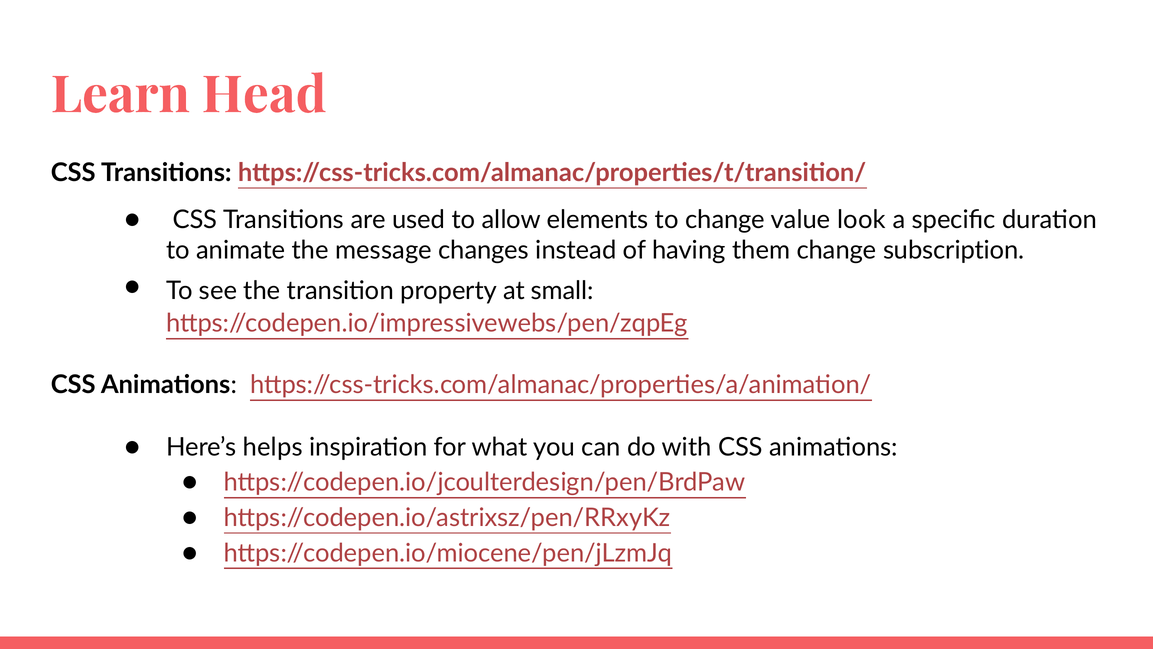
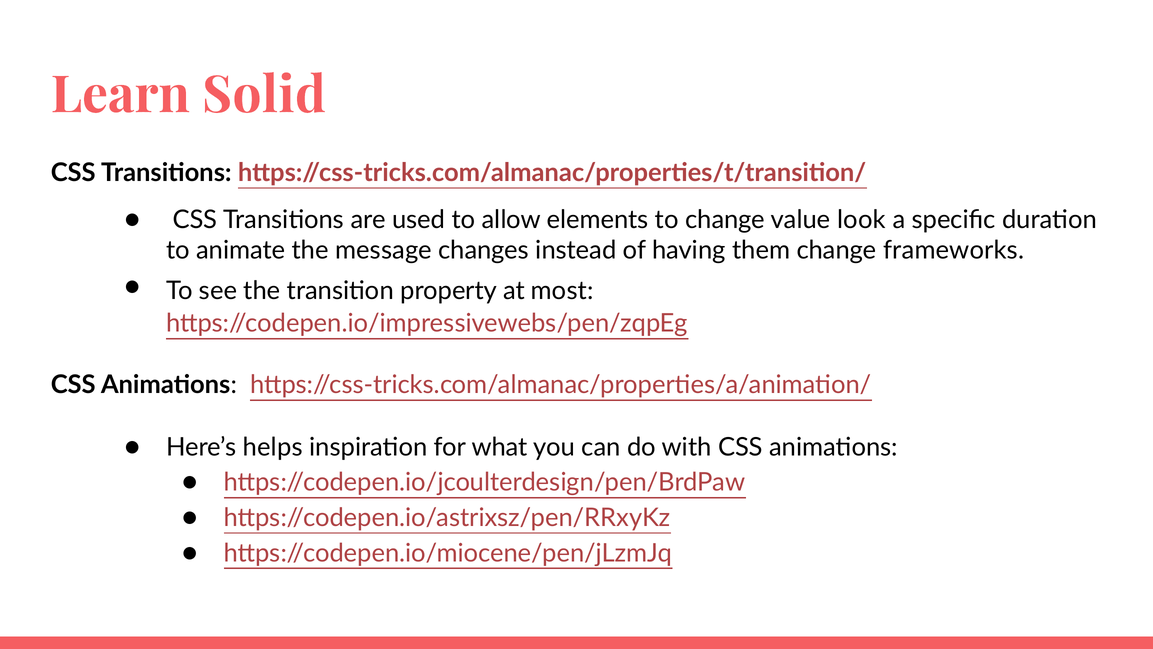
Head: Head -> Solid (264, 95)
subscription: subscription -> frameworks (954, 250)
small: small -> most (562, 291)
